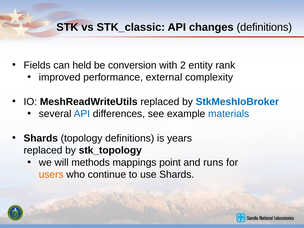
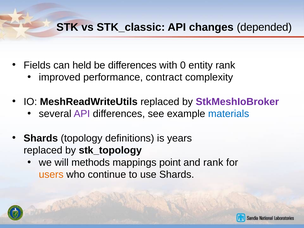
changes definitions: definitions -> depended (264, 27)
be conversion: conversion -> differences (132, 65)
2: 2 -> 0 (183, 65)
external: external -> contract (164, 77)
StkMeshIoBroker colour: blue -> purple (237, 102)
API colour: blue -> purple (82, 114)
and runs: runs -> rank (213, 162)
